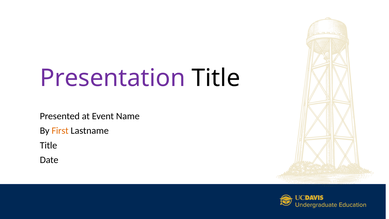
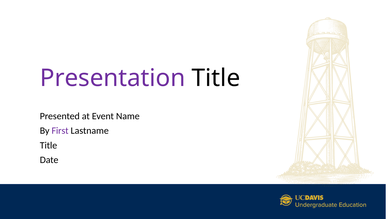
First colour: orange -> purple (60, 131)
